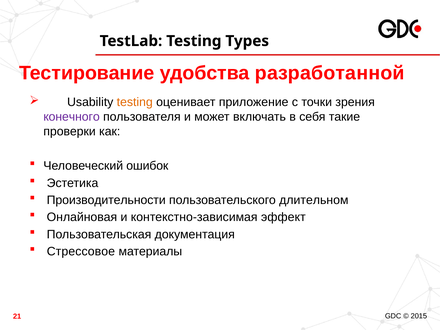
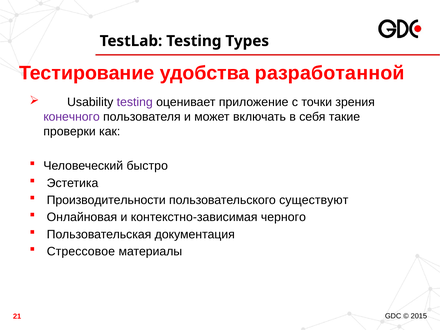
testing colour: orange -> purple (135, 102)
ошибок: ошибок -> быстро (147, 166)
длительном: длительном -> существуют (314, 200)
эффект: эффект -> черного (283, 217)
